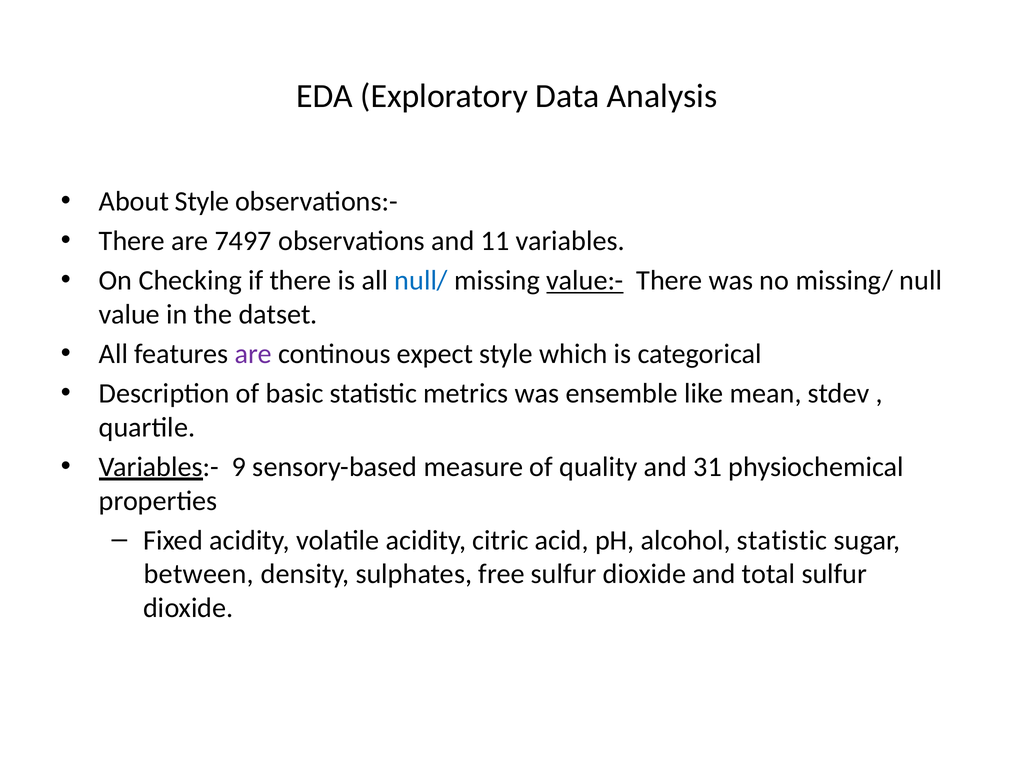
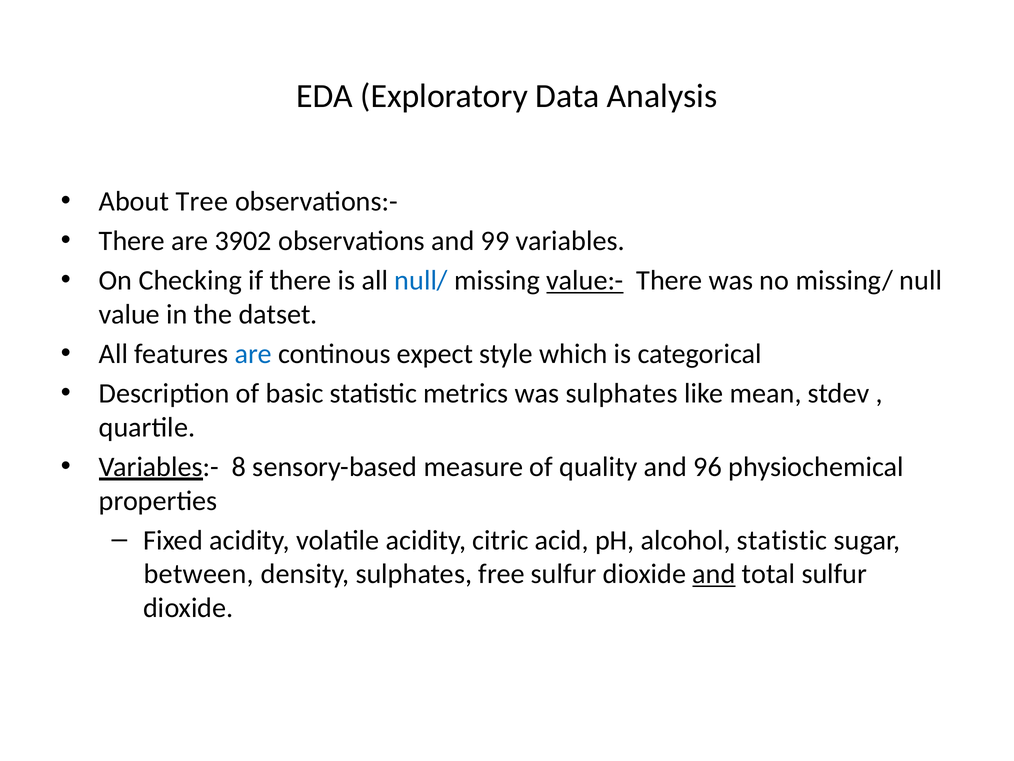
About Style: Style -> Tree (202, 201)
7497: 7497 -> 3902 (243, 241)
11: 11 -> 99 (495, 241)
are colour: purple -> blue (253, 354)
was ensemble: ensemble -> sulphates (622, 393)
9: 9 -> 8 (239, 467)
31: 31 -> 96 (708, 467)
and underline: none -> present (714, 574)
